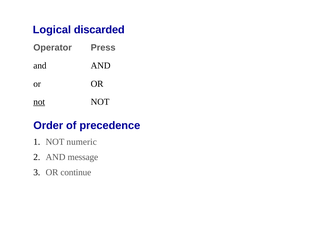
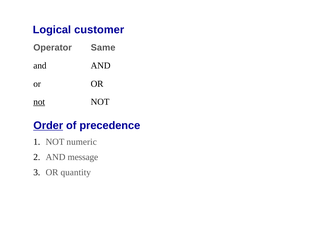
discarded: discarded -> customer (99, 30)
Press: Press -> Same (103, 48)
Order underline: none -> present (48, 126)
continue: continue -> quantity (76, 172)
